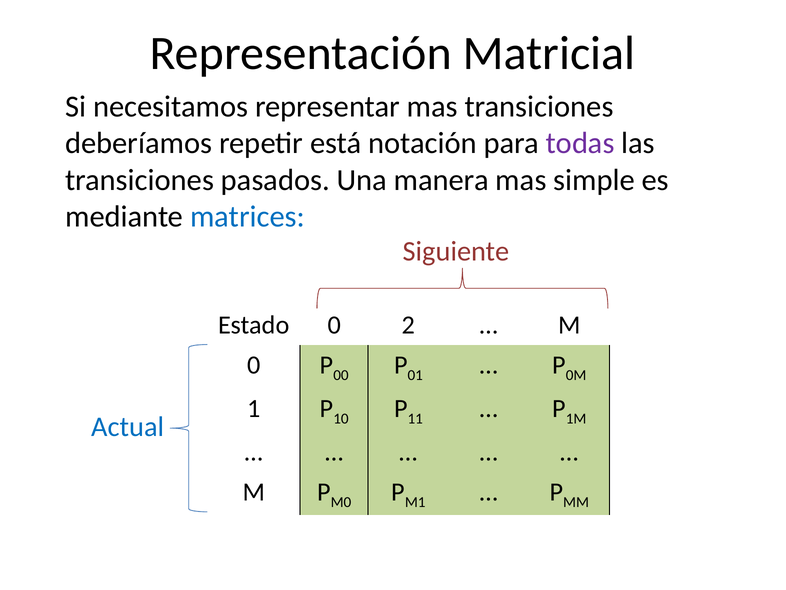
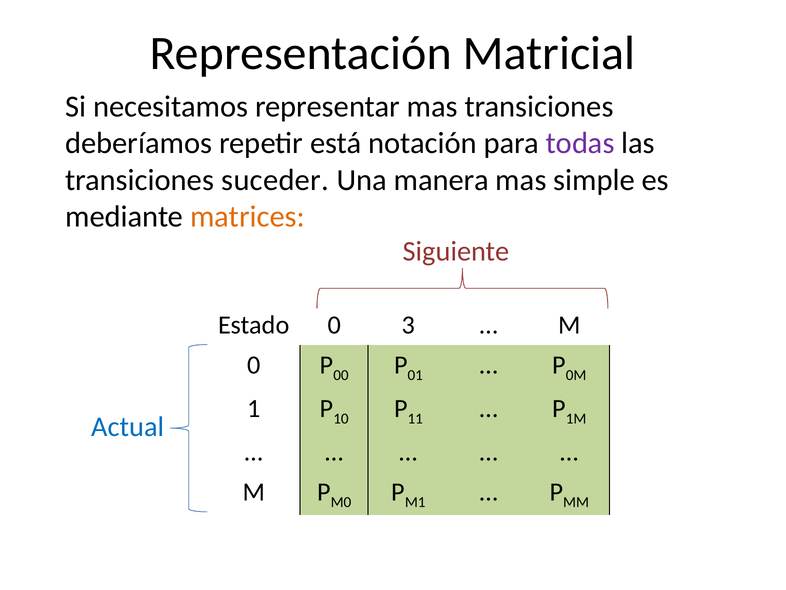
pasados: pasados -> suceder (275, 180)
matrices colour: blue -> orange (247, 217)
2: 2 -> 3 (408, 325)
